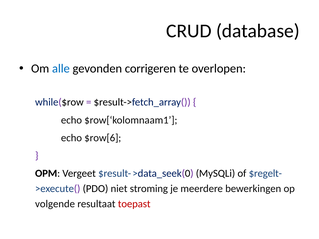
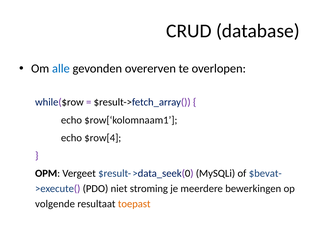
corrigeren: corrigeren -> overerven (150, 69)
$row[6: $row[6 -> $row[4 (103, 138)
$regelt-: $regelt- -> $bevat- (265, 174)
toepast colour: red -> orange (134, 204)
